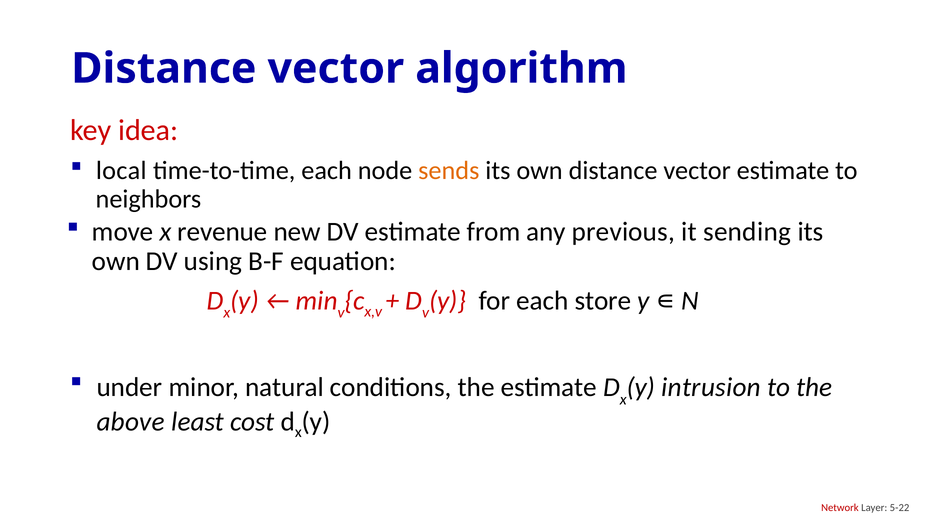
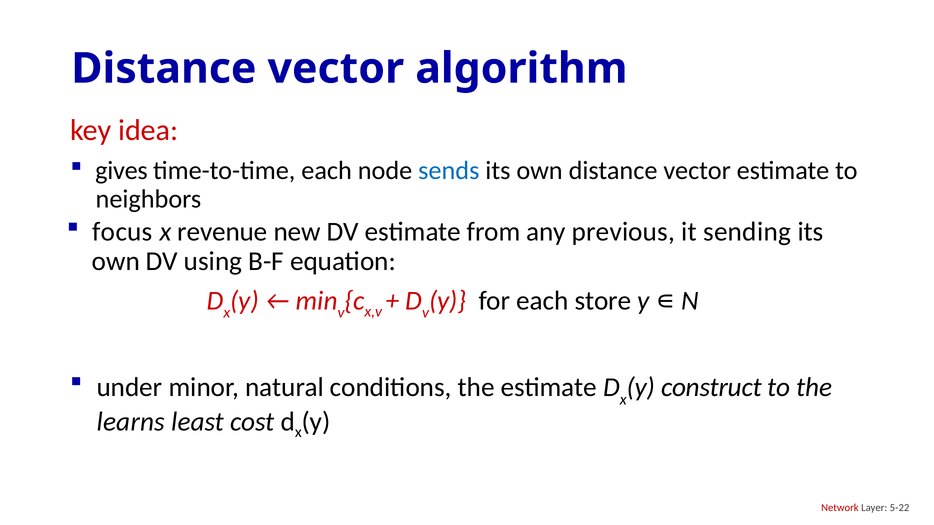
local: local -> gives (121, 171)
sends colour: orange -> blue (449, 171)
move: move -> focus (123, 232)
intrusion: intrusion -> construct (711, 388)
above: above -> learns (131, 422)
